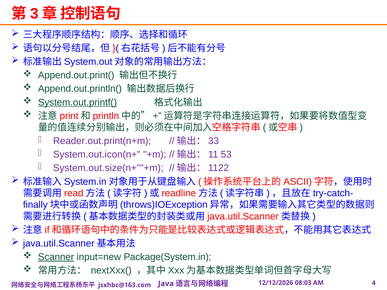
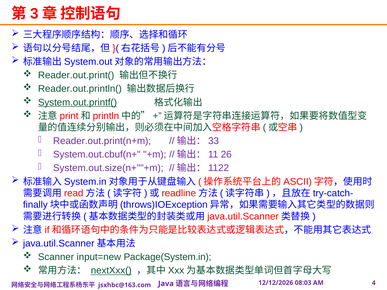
Append.out.print(: Append.out.print( -> Reader.out.print( (76, 75)
Append.out.println(: Append.out.println( -> Reader.out.println( (80, 89)
System.out.icon(n+: System.out.icon(n+ -> System.out.cbuf(n+ (97, 155)
53: 53 -> 26 (226, 155)
Scanner underline: present -> none (56, 257)
nextXxx( underline: none -> present (111, 271)
